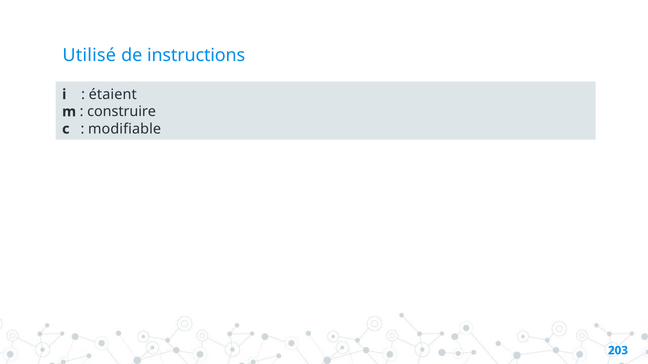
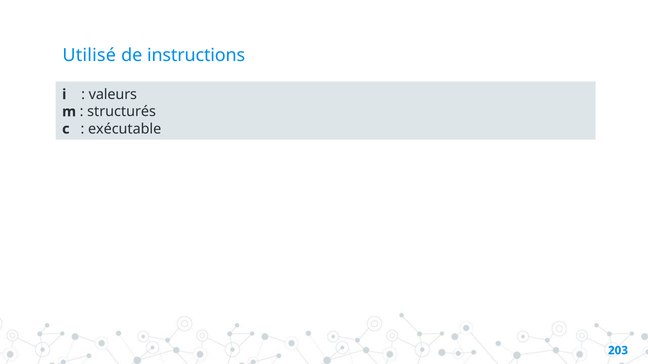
étaient: étaient -> valeurs (113, 95)
construire: construire -> structurés (122, 112)
modifiable: modifiable -> exécutable (125, 129)
